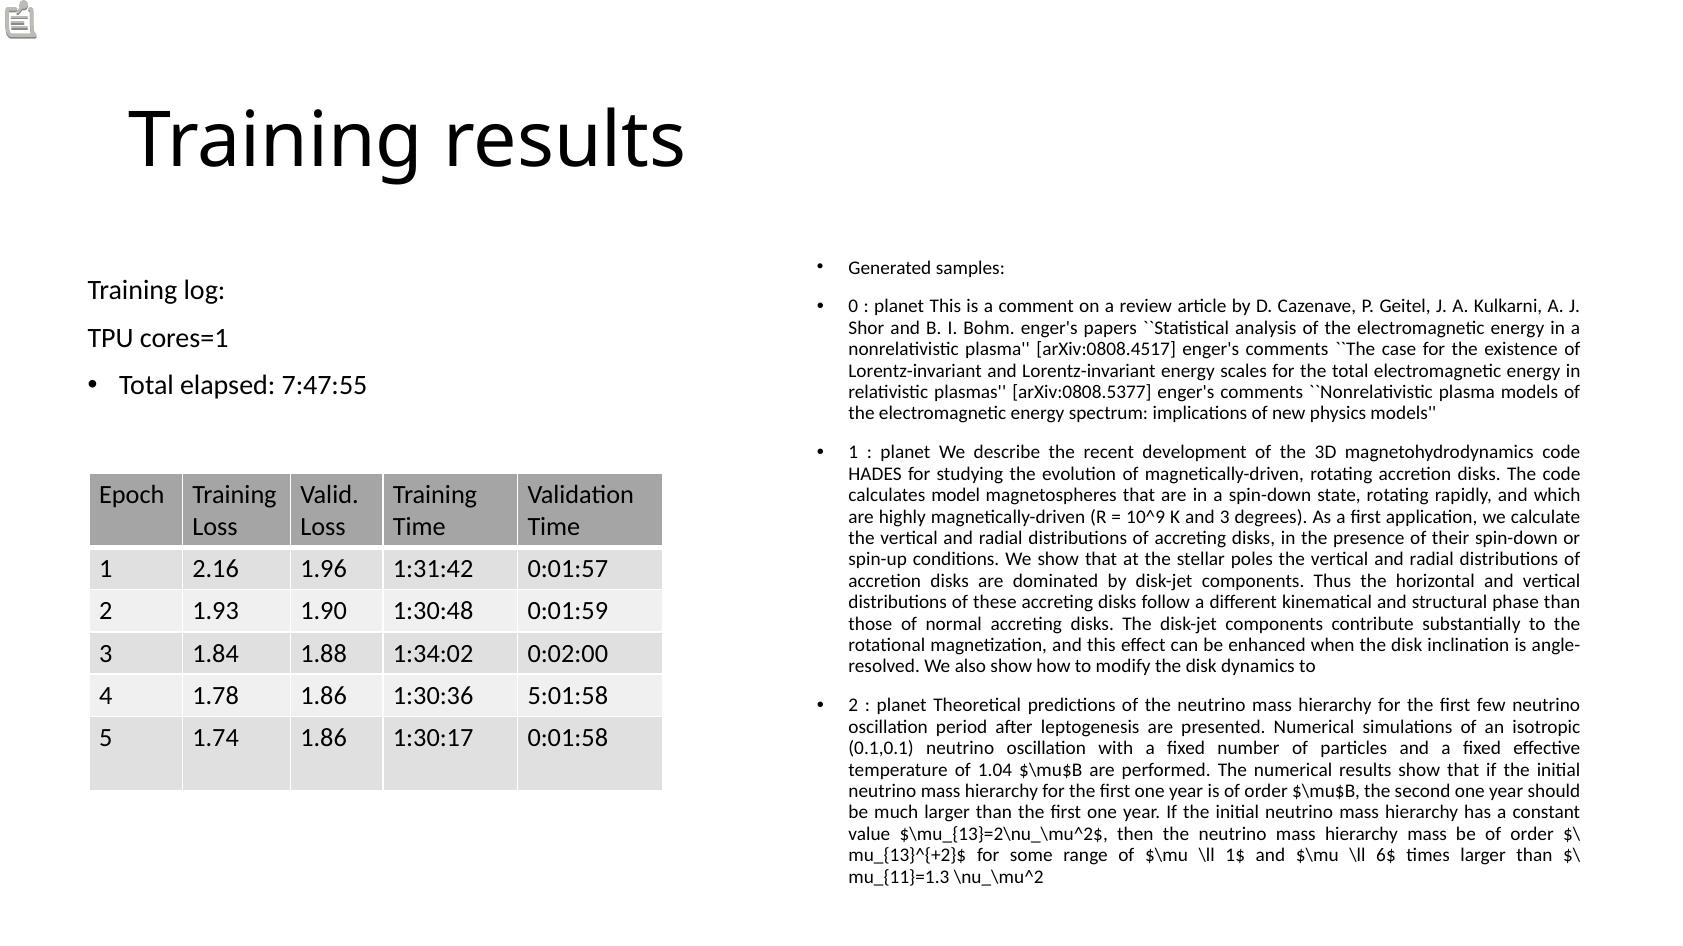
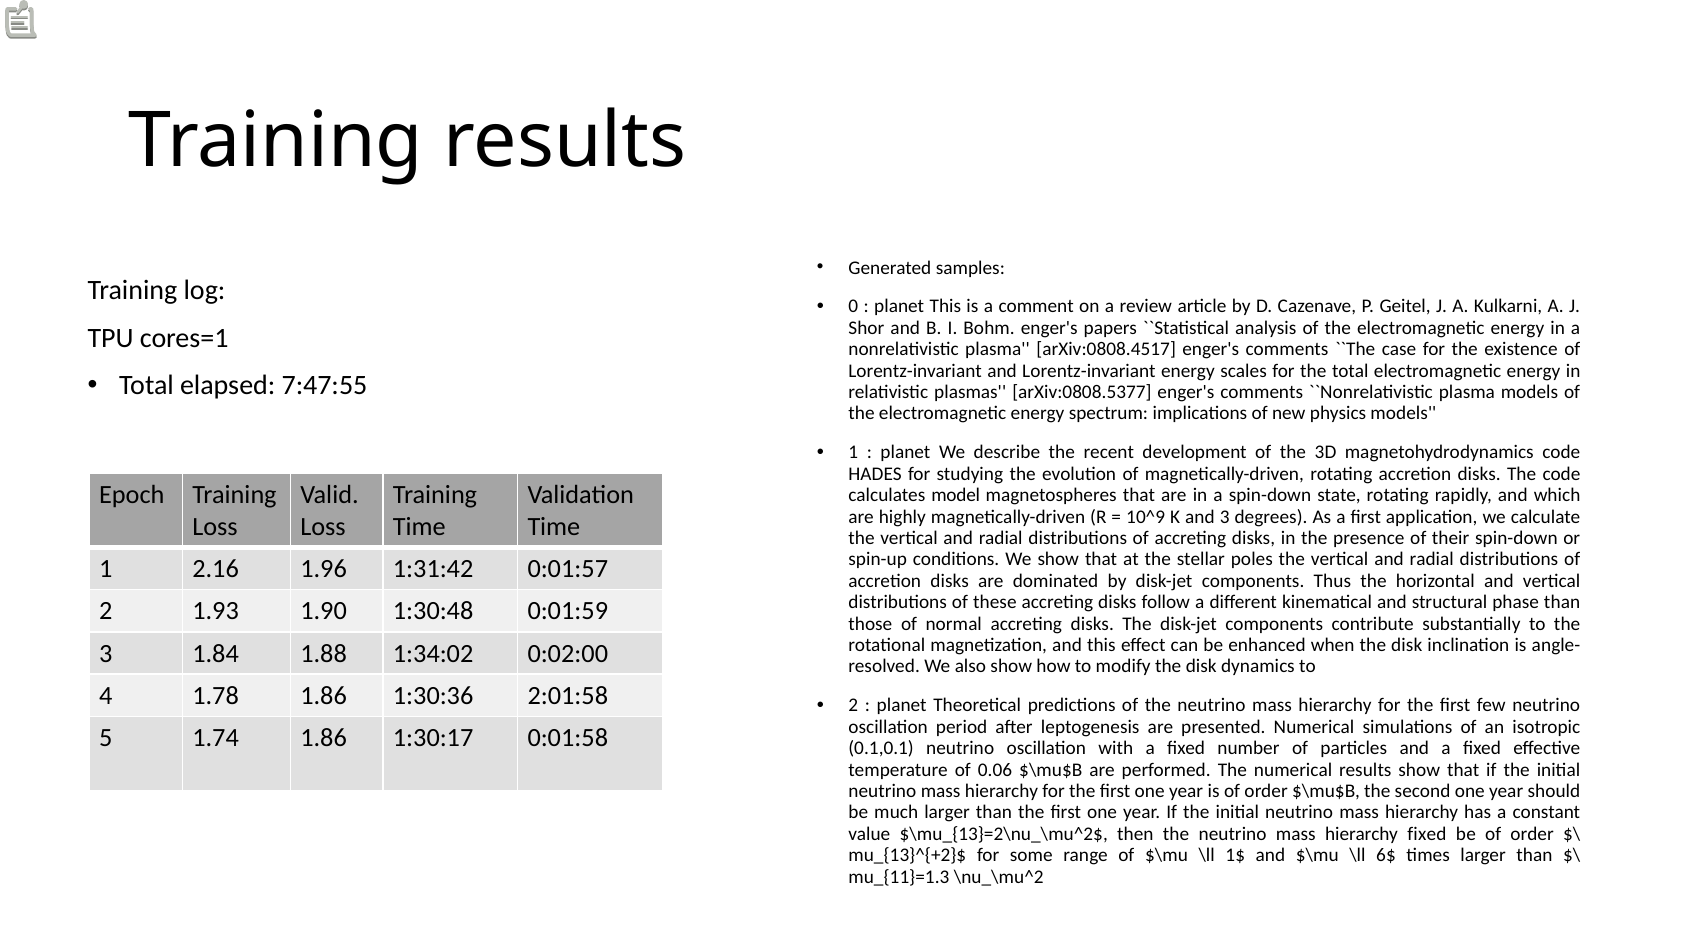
5:01:58: 5:01:58 -> 2:01:58 (568, 696)
1.04: 1.04 -> 0.06 (995, 770)
hierarchy mass: mass -> fixed (1427, 835)
